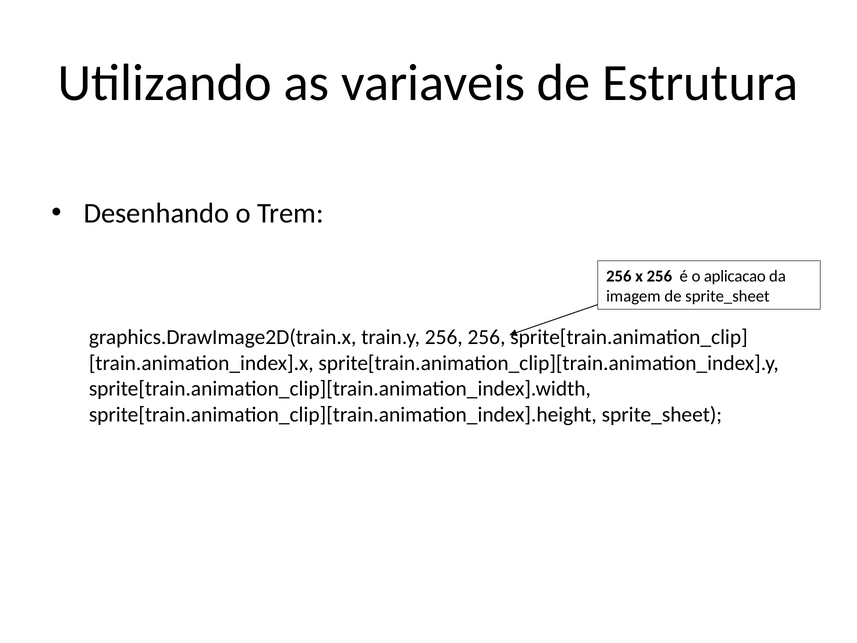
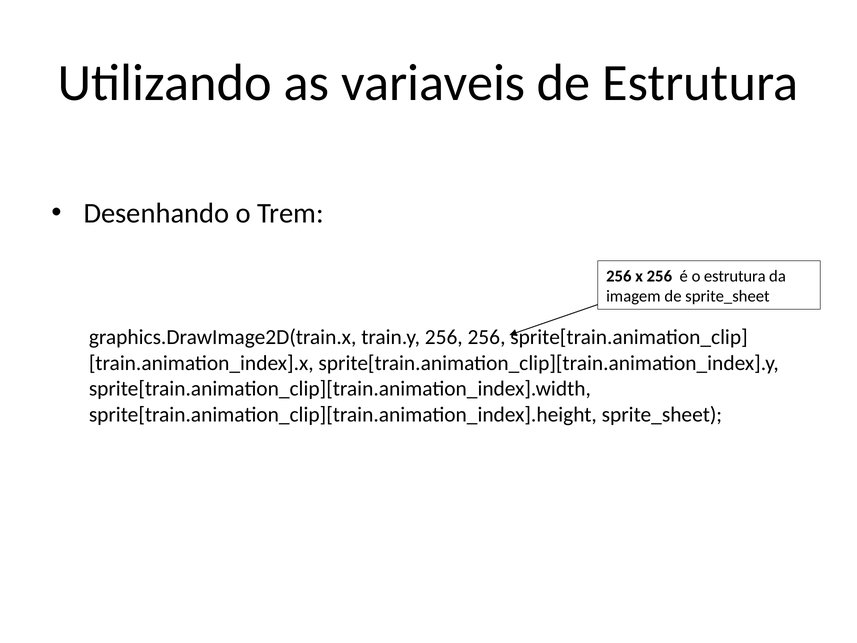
o aplicacao: aplicacao -> estrutura (735, 276)
